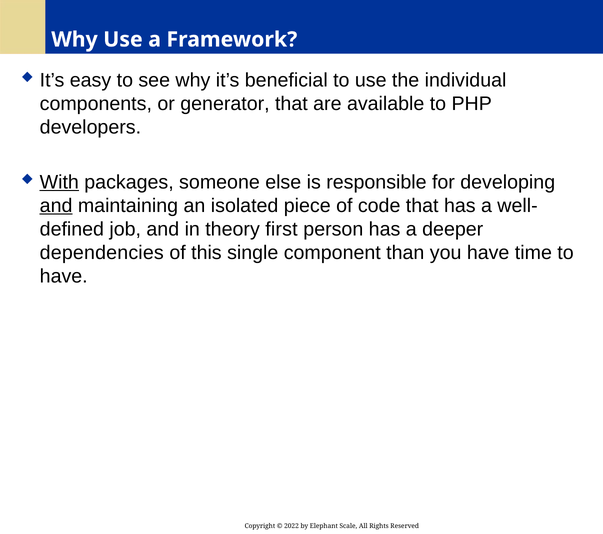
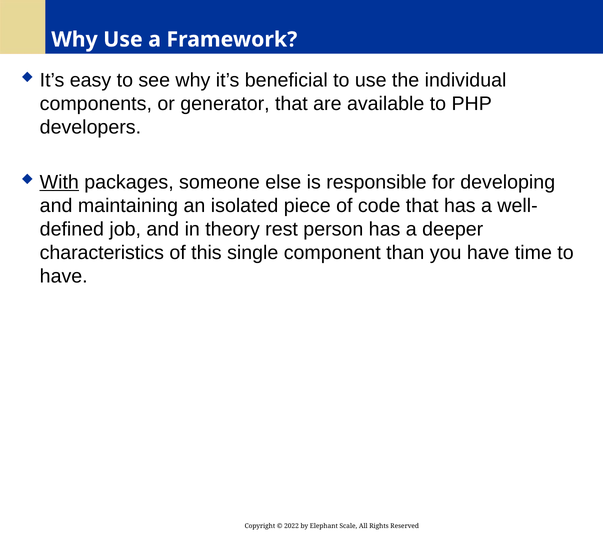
and underline: present -> none (56, 206)
first: first -> rest (282, 229)
dependencies: dependencies -> characteristics (102, 253)
